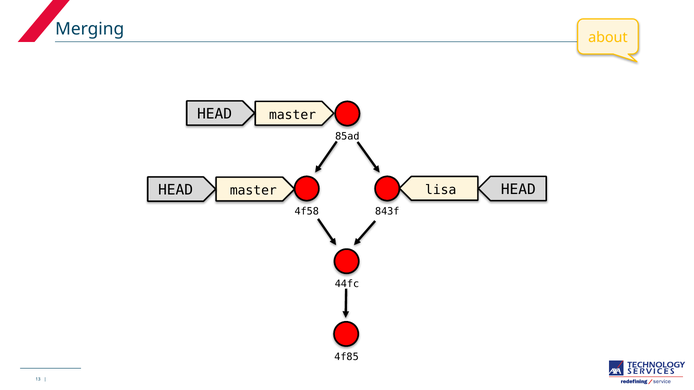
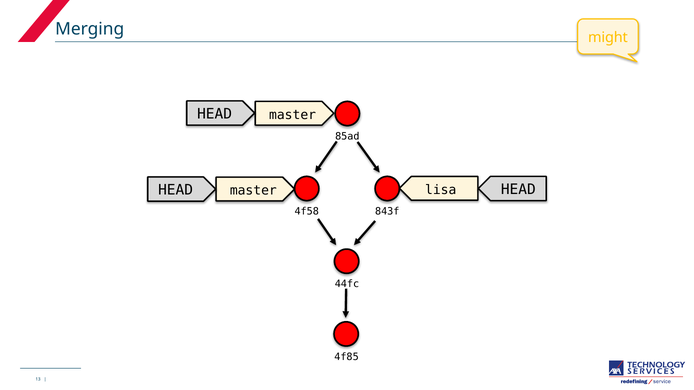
about: about -> might (608, 37)
